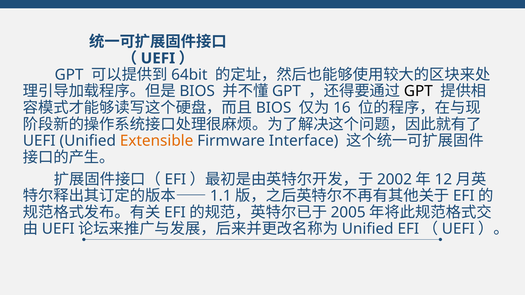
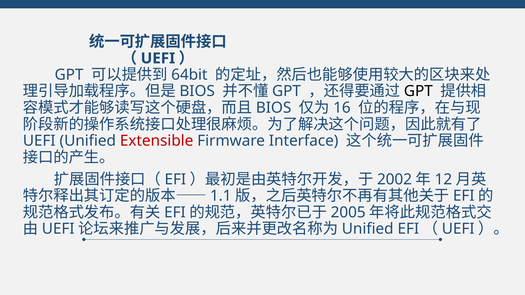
Extensible colour: orange -> red (157, 141)
